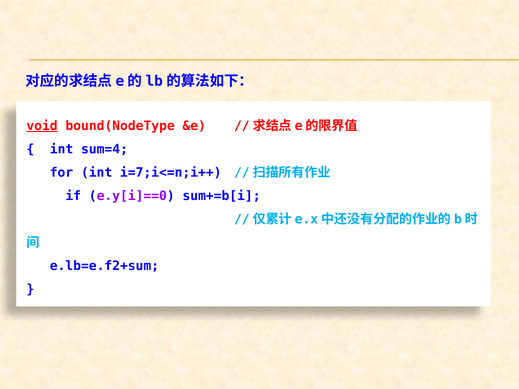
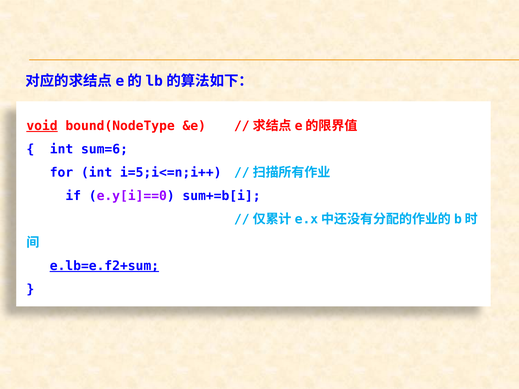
sum=4: sum=4 -> sum=6 (104, 149)
i=7;i<=n;i++: i=7;i<=n;i++ -> i=5;i<=n;i++ (171, 173)
e.lb=e.f2+sum underline: none -> present (104, 266)
